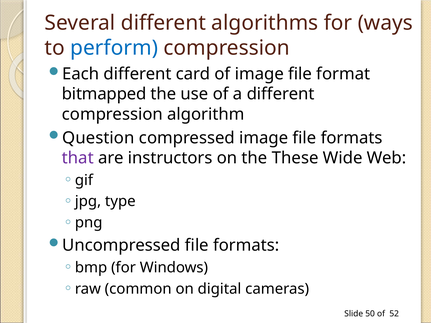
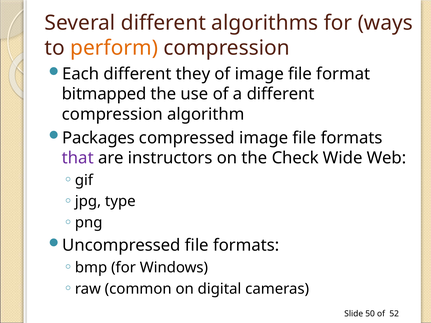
perform colour: blue -> orange (114, 48)
card: card -> they (193, 74)
Question: Question -> Packages (99, 138)
These: These -> Check (295, 158)
